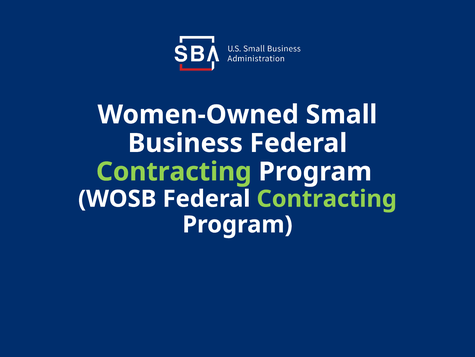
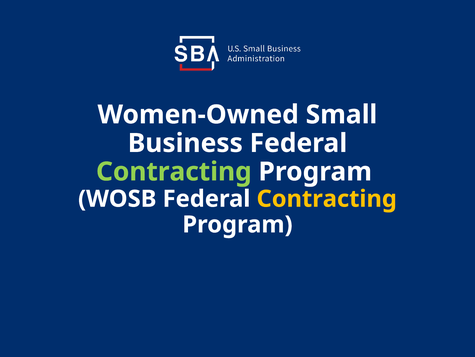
Contracting colour: light green -> yellow (327, 198)
